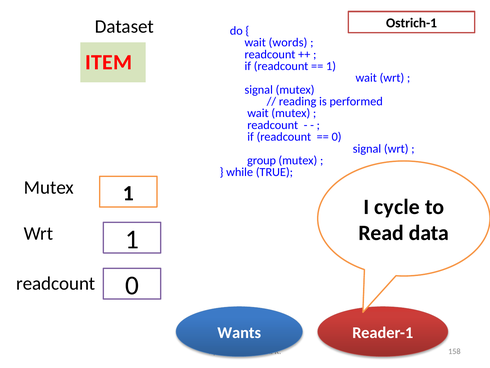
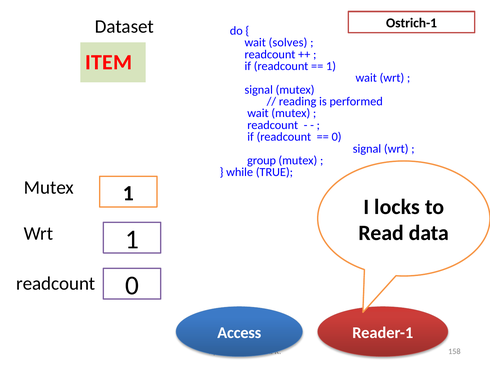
words: words -> solves (288, 43)
cycle: cycle -> locks (397, 207)
Wants: Wants -> Access (239, 332)
